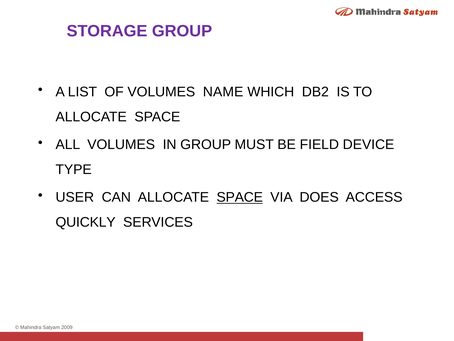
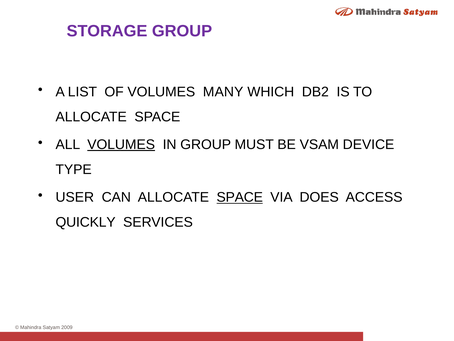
NAME: NAME -> MANY (223, 92)
VOLUMES underline: none -> present (121, 144)
FIELD: FIELD -> VSAM (319, 144)
